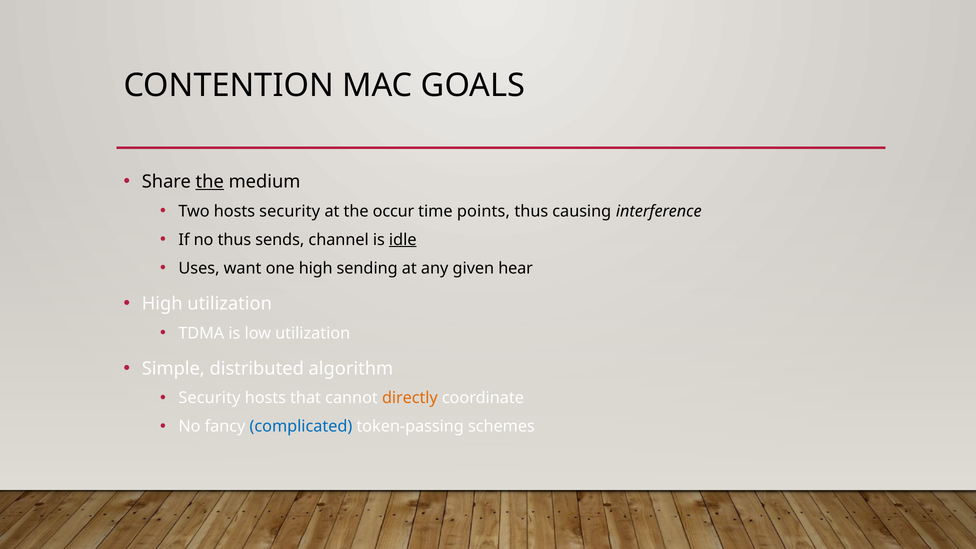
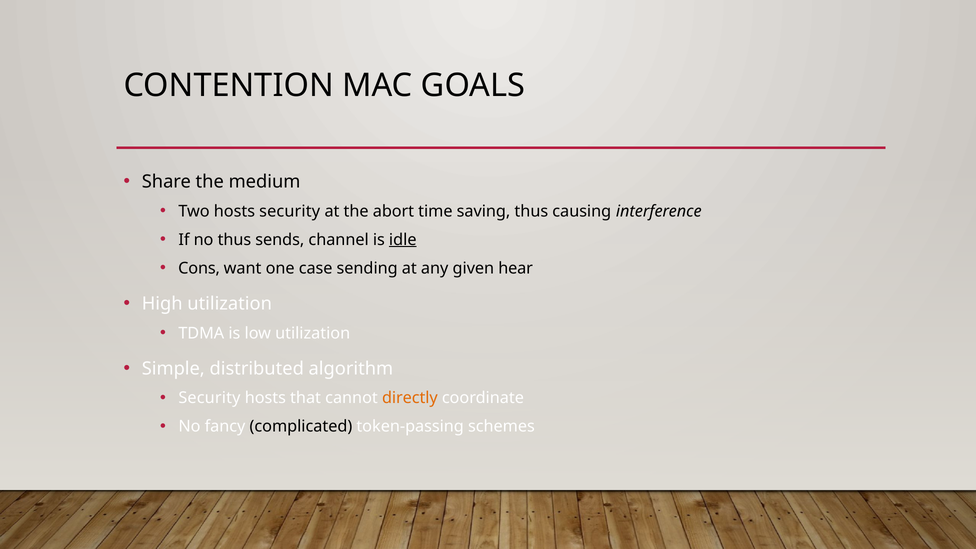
the underline: present -> none (210, 182)
occur: occur -> abort (393, 211)
points: points -> saving (483, 211)
Uses: Uses -> Cons (199, 268)
one high: high -> case (316, 268)
complicated colour: blue -> black (301, 427)
